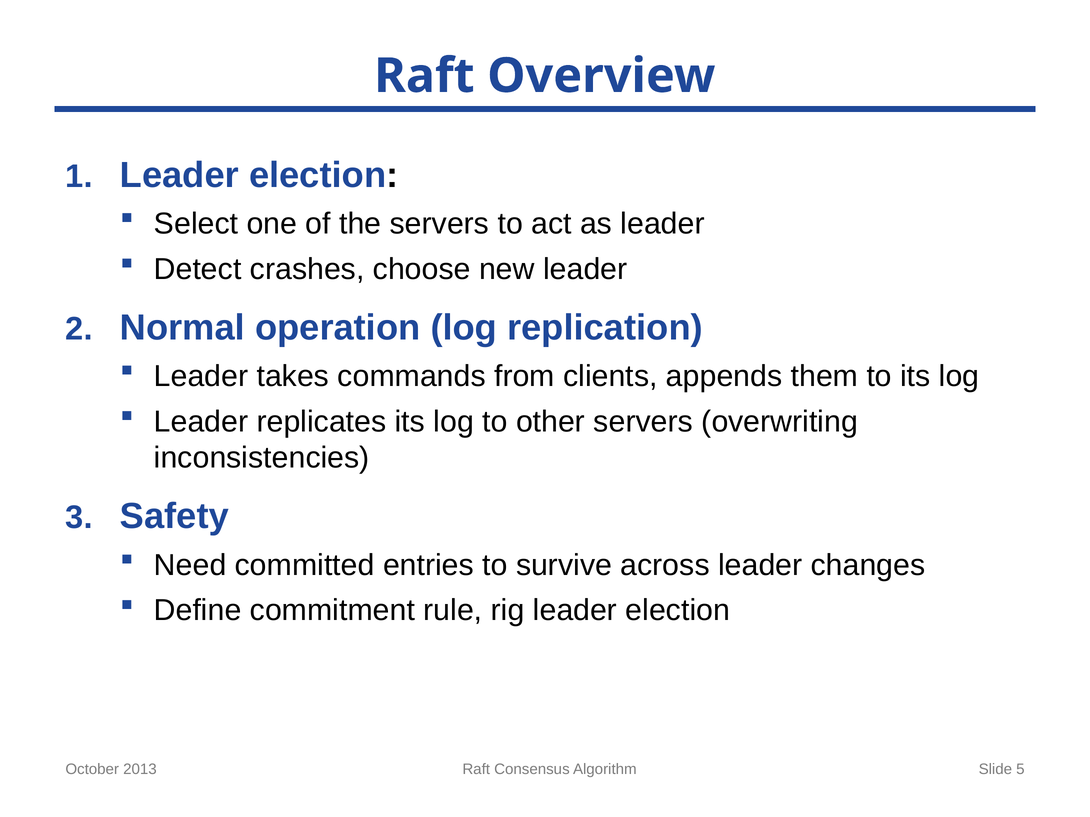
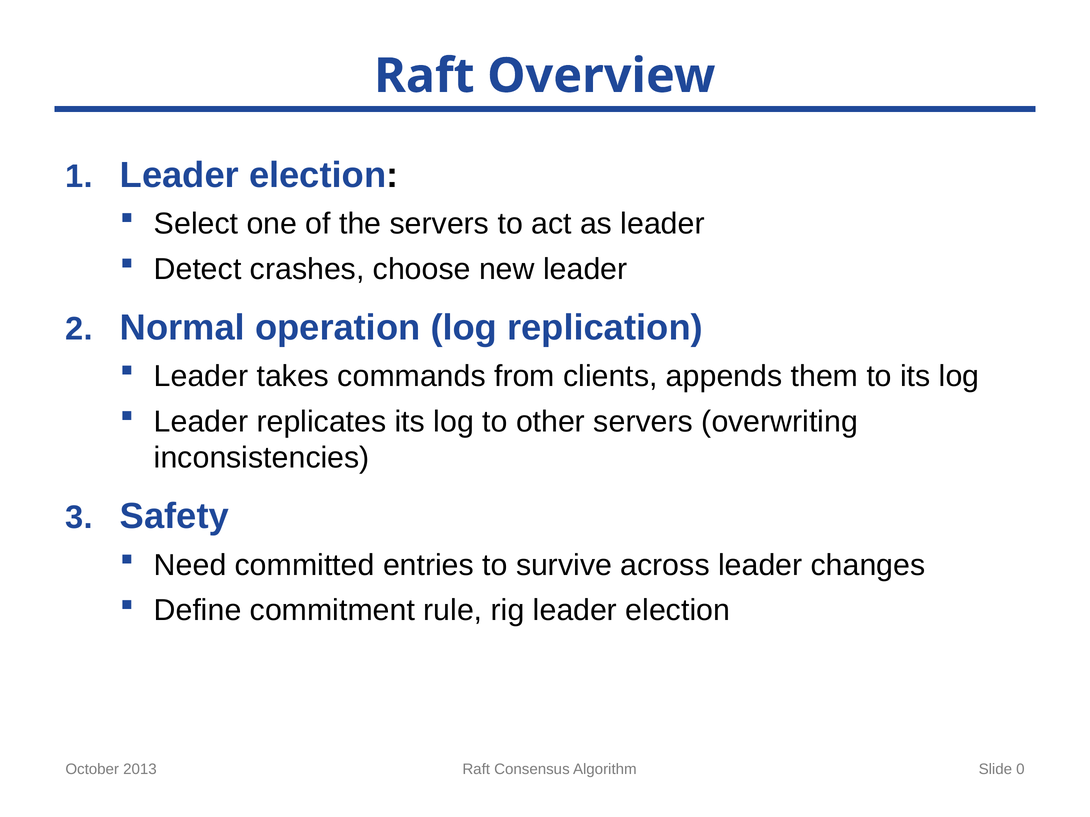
5: 5 -> 0 (1020, 770)
